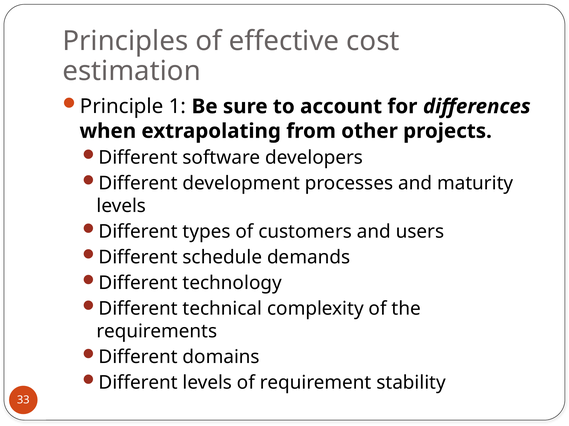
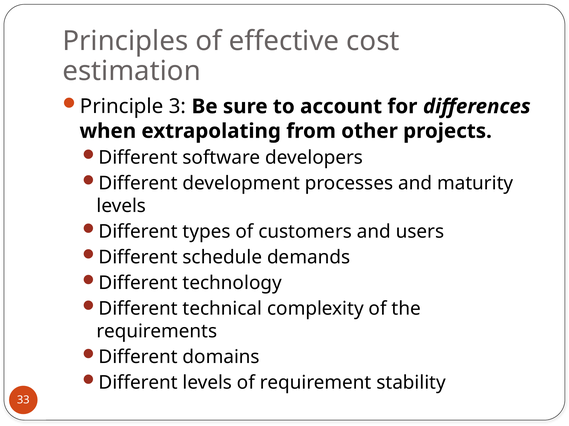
1: 1 -> 3 (178, 107)
